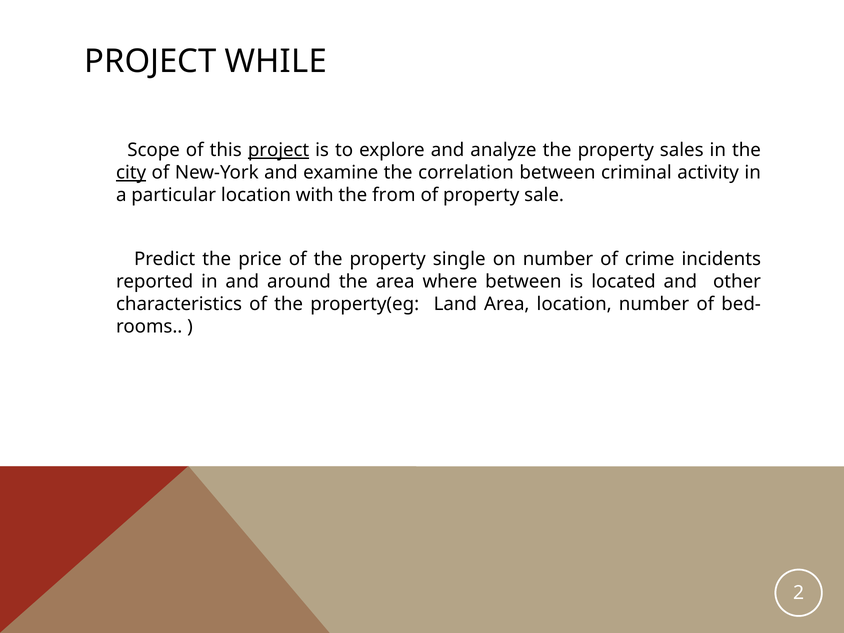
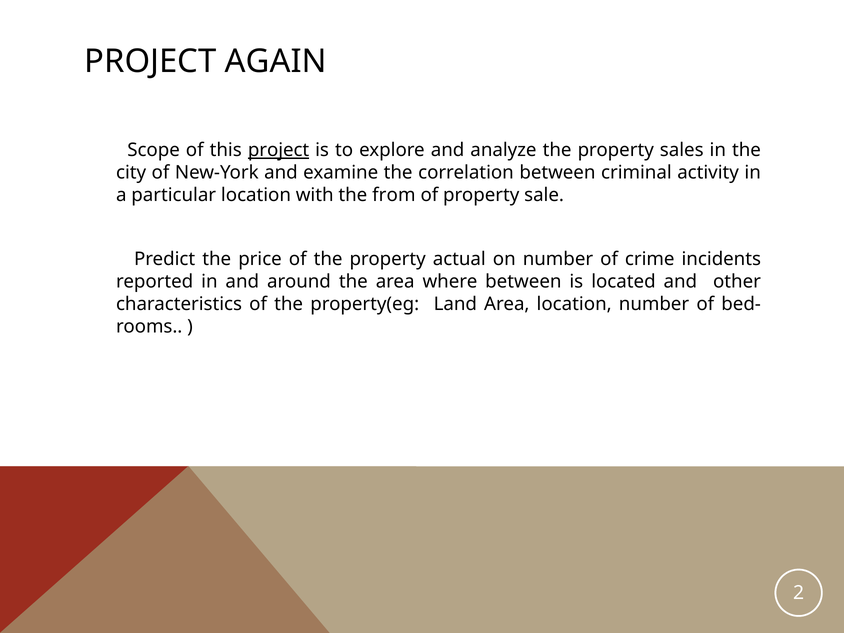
WHILE: WHILE -> AGAIN (276, 61)
city underline: present -> none (131, 173)
single: single -> actual (459, 259)
